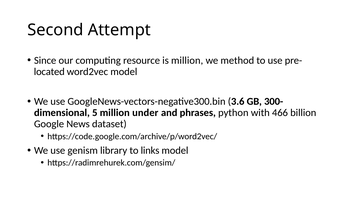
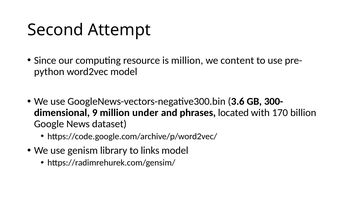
method: method -> content (237, 61)
located: located -> python (49, 72)
5: 5 -> 9 (95, 113)
python: python -> located (233, 113)
466: 466 -> 170 (280, 113)
